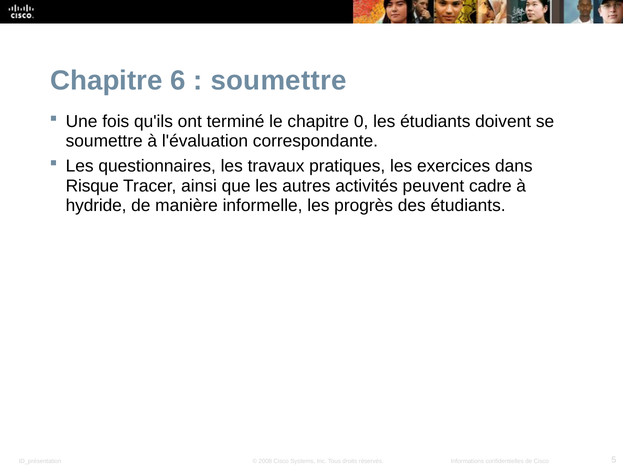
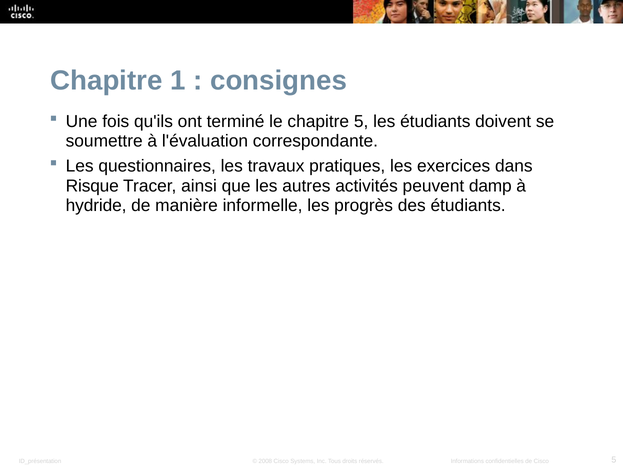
6: 6 -> 1 (178, 81)
soumettre: soumettre -> consignes (279, 81)
chapitre 0: 0 -> 5 (361, 121)
cadre: cadre -> damp (490, 186)
